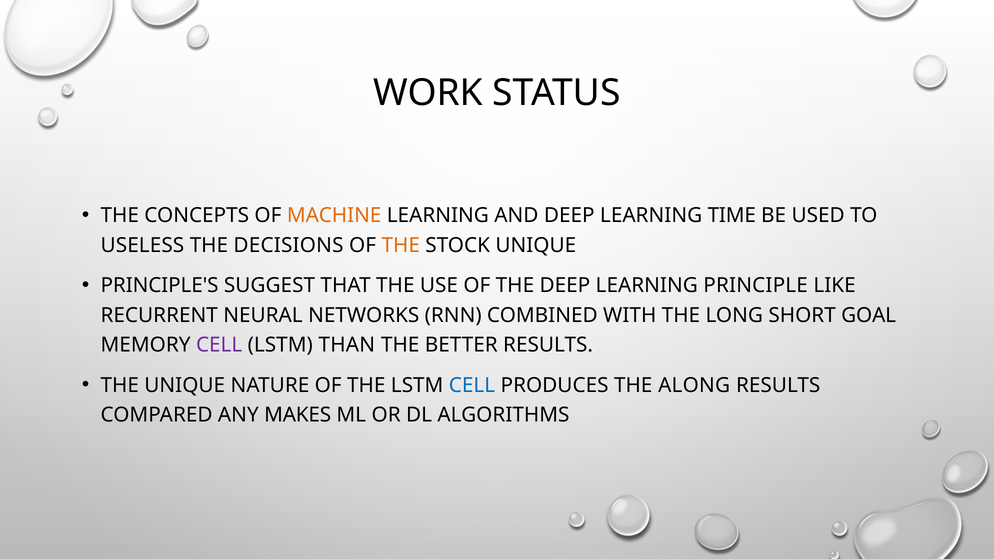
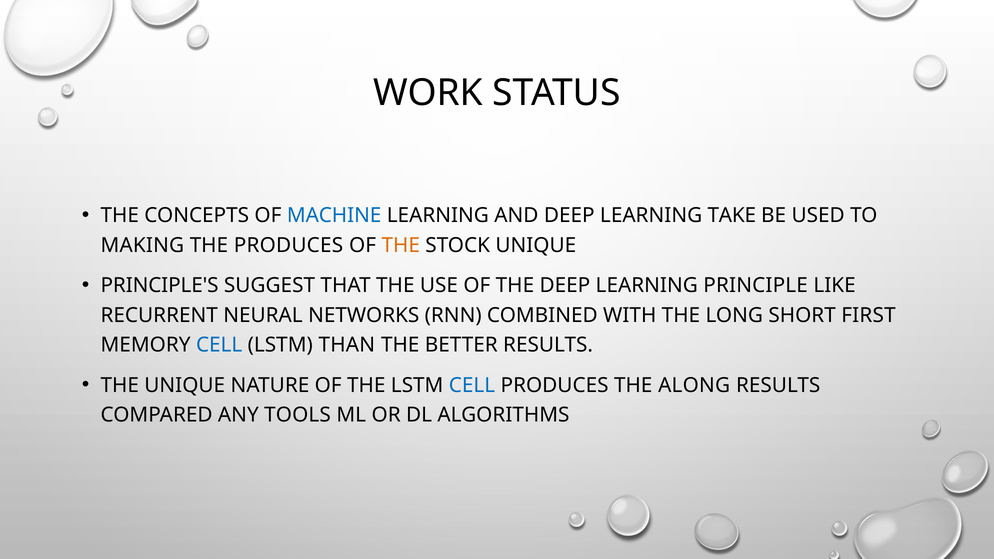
MACHINE colour: orange -> blue (334, 216)
TIME: TIME -> TAKE (732, 216)
USELESS: USELESS -> MAKING (142, 245)
THE DECISIONS: DECISIONS -> PRODUCES (288, 245)
GOAL: GOAL -> FIRST (868, 315)
CELL colour: purple -> blue (219, 345)
MAKES: MAKES -> TOOLS (298, 415)
